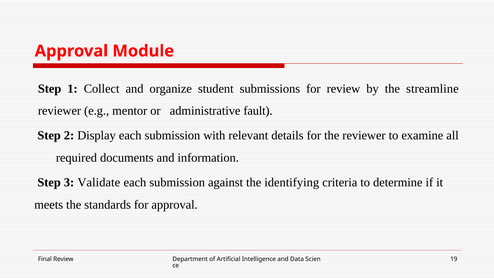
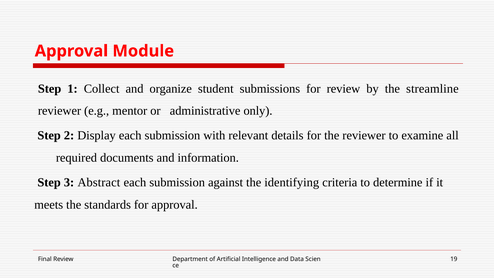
fault: fault -> only (258, 111)
Validate: Validate -> Abstract (99, 182)
